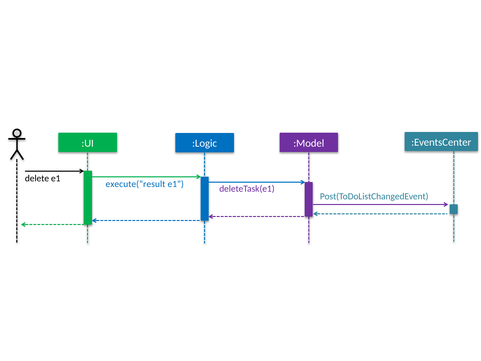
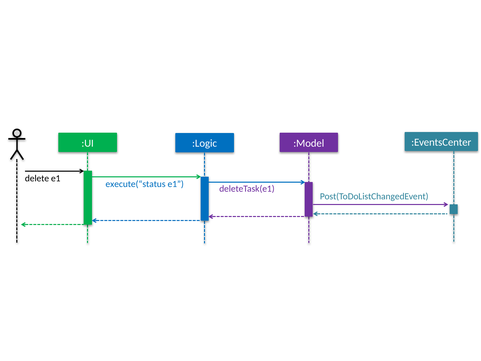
execute(“result: execute(“result -> execute(“status (136, 184)
